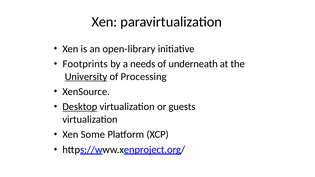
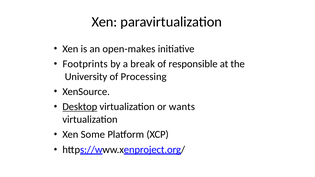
open-library: open-library -> open-makes (129, 49)
needs: needs -> break (143, 64)
underneath: underneath -> responsible (193, 64)
University underline: present -> none (86, 77)
guests: guests -> wants (182, 107)
